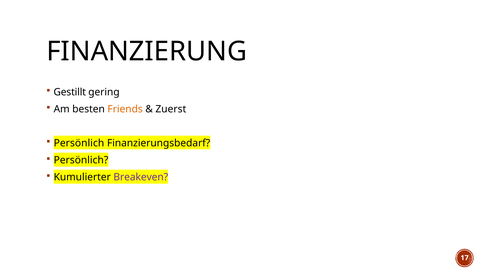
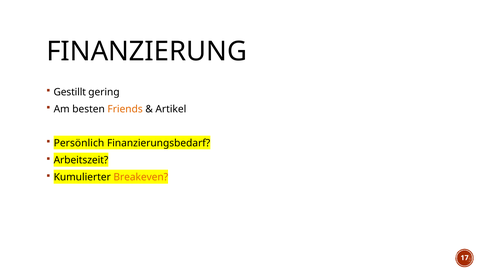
Zuerst: Zuerst -> Artikel (171, 109)
Persönlich: Persönlich -> Arbeitszeit (81, 160)
Breakeven colour: purple -> orange (141, 177)
